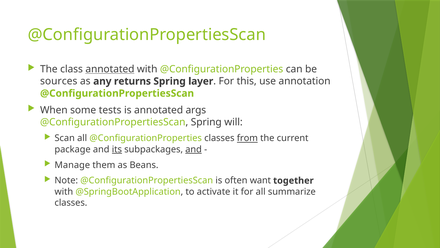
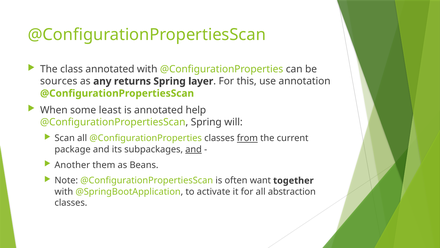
annotated underline: present -> none (110, 69)
tests: tests -> least (110, 110)
args: args -> help (196, 110)
its underline: present -> none (117, 149)
Manage: Manage -> Another (72, 165)
summarize: summarize -> abstraction (292, 191)
